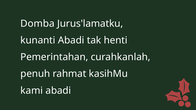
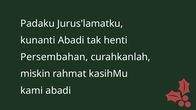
Domba: Domba -> Padaku (38, 24)
Pemerintahan: Pemerintahan -> Persembahan (54, 57)
penuh: penuh -> miskin (35, 74)
